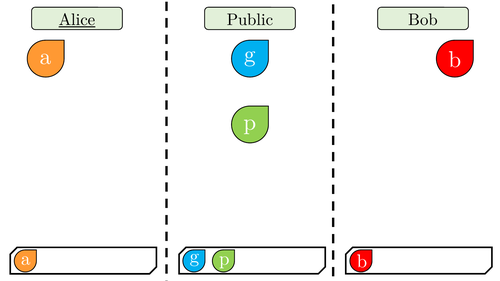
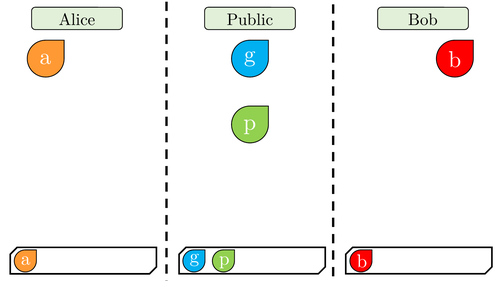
Alice underline: present -> none (77, 20)
